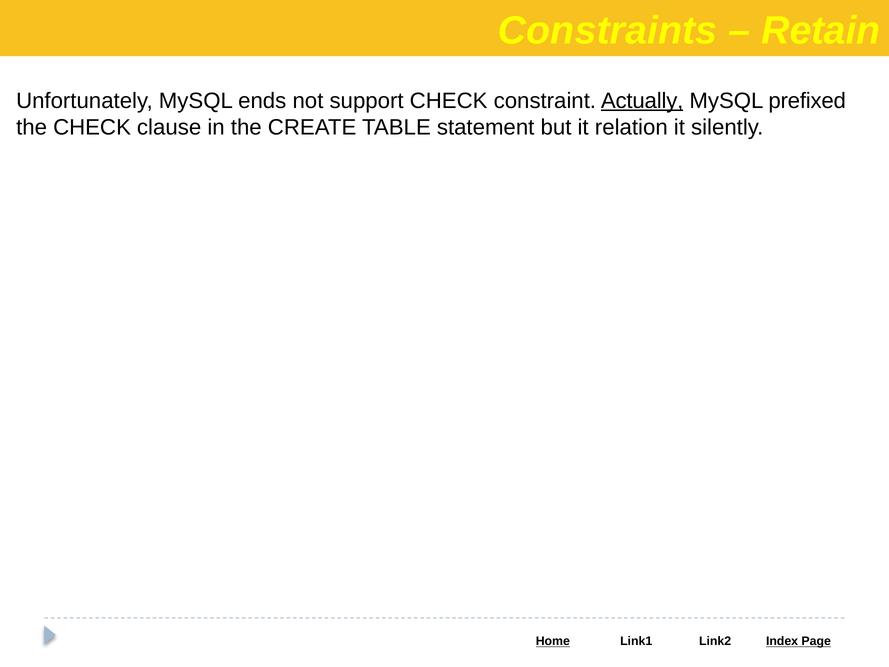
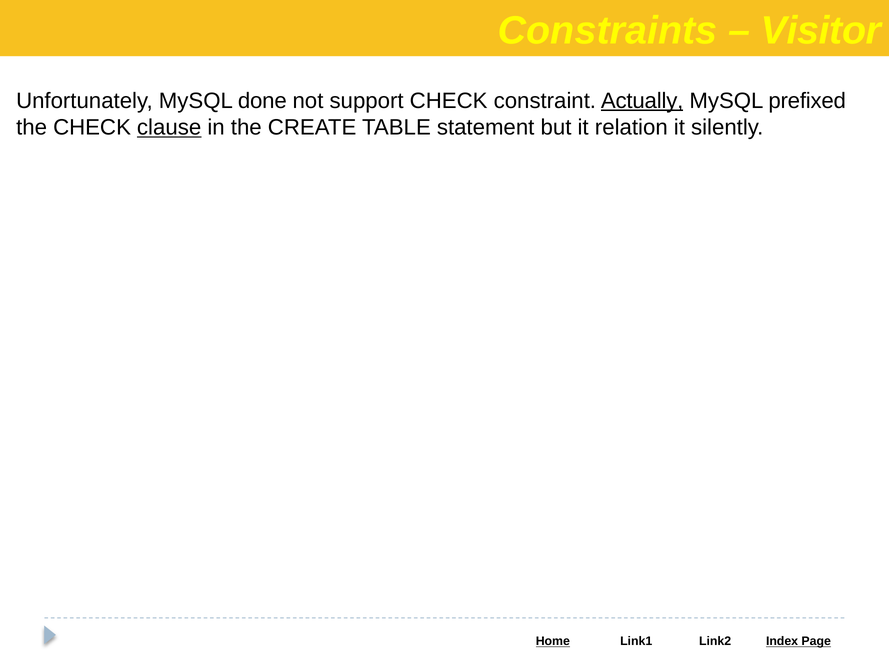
Retain: Retain -> Visitor (821, 31)
ends: ends -> done (262, 101)
clause underline: none -> present (169, 127)
